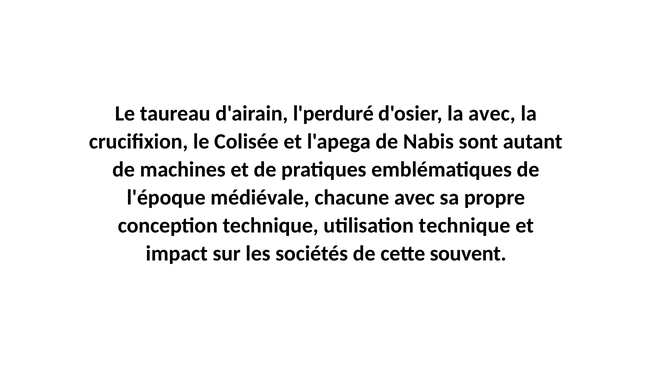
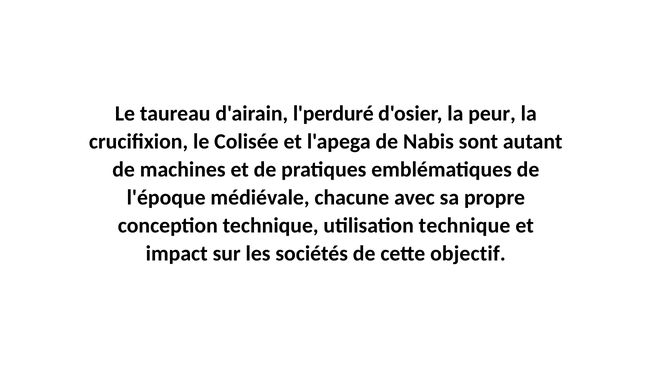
la avec: avec -> peur (492, 114)
souvent: souvent -> objectif (468, 253)
